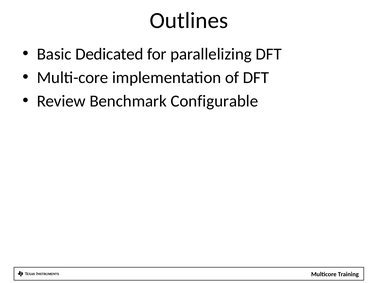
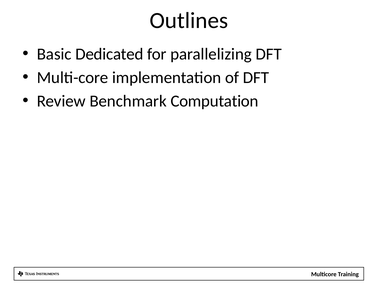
Configurable: Configurable -> Computation (214, 101)
